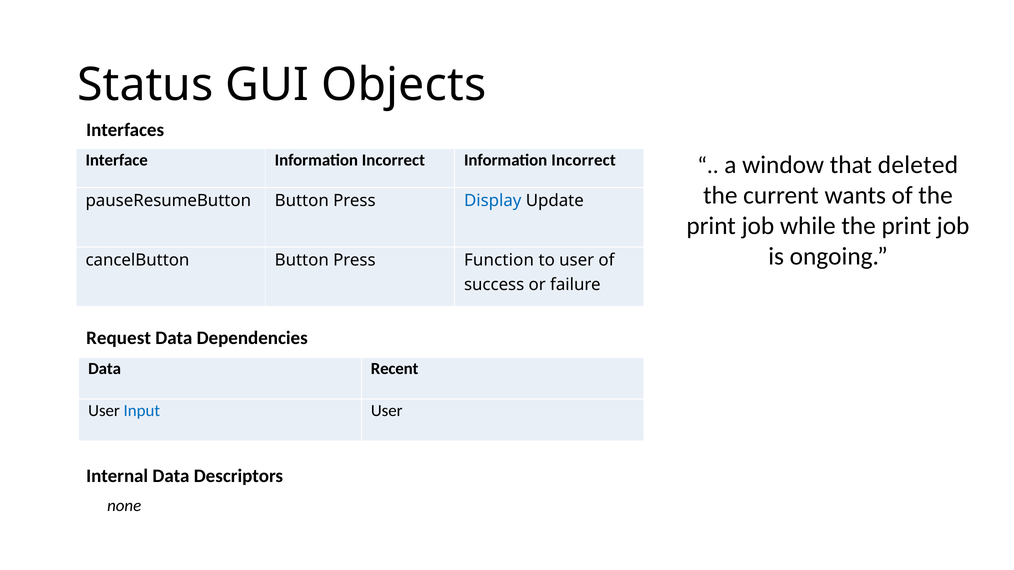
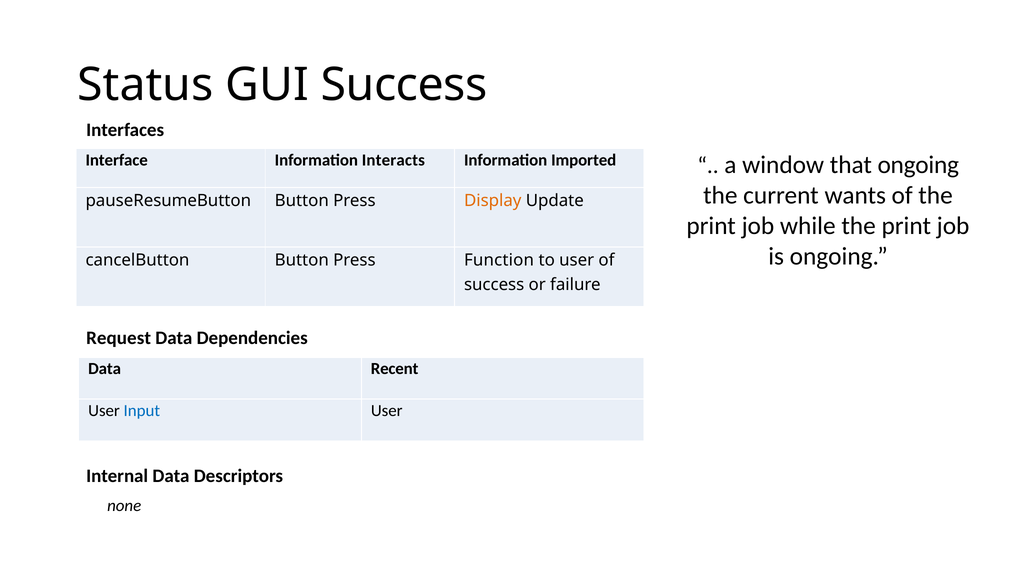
GUI Objects: Objects -> Success (404, 85)
Interface Information Incorrect: Incorrect -> Interacts (393, 160)
Incorrect: Incorrect -> Imported (584, 160)
that deleted: deleted -> ongoing (918, 165)
Display colour: blue -> orange (493, 201)
